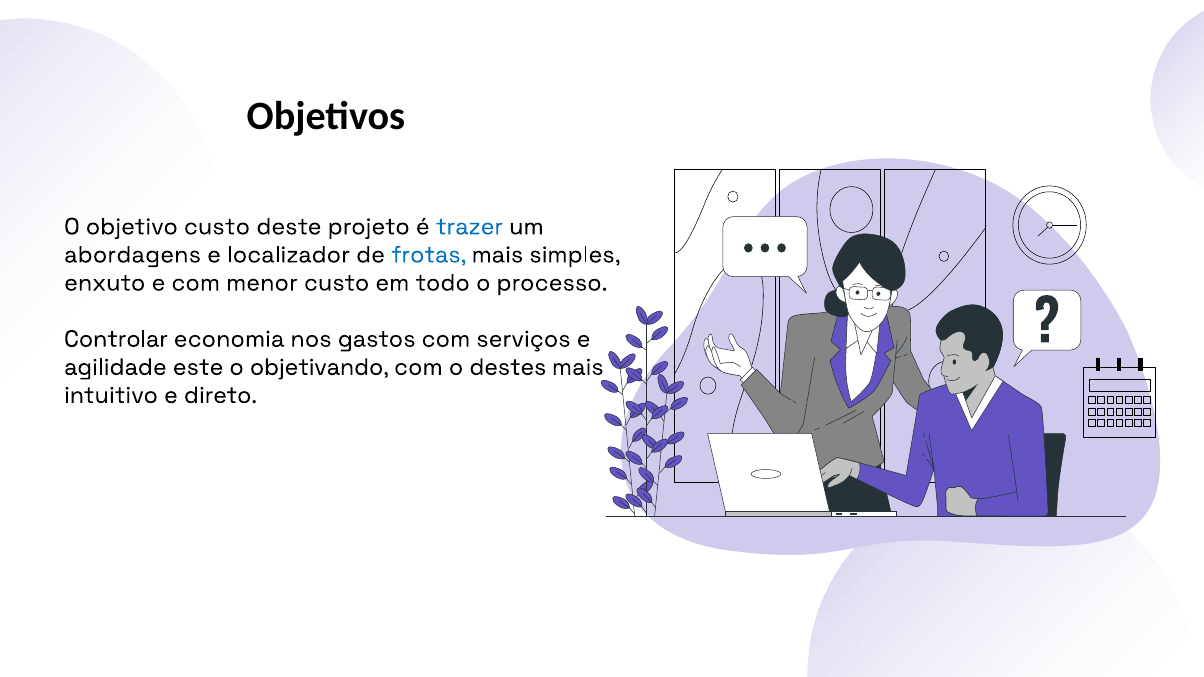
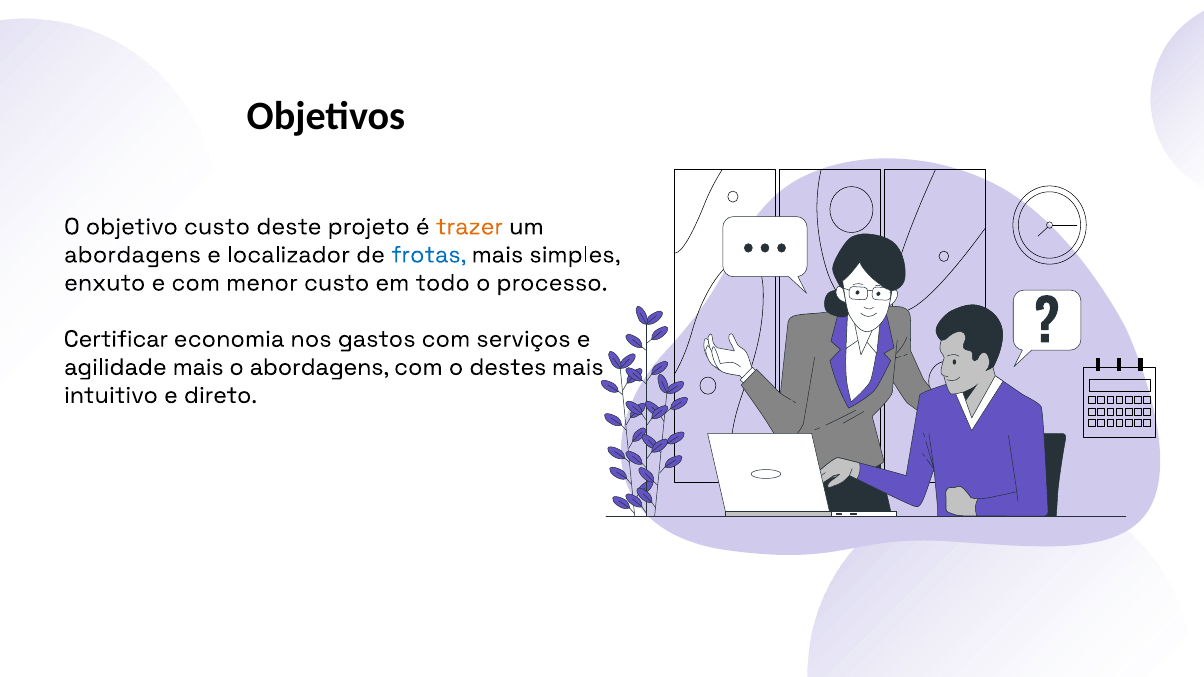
trazer colour: blue -> orange (470, 227)
Controlar: Controlar -> Certificar (116, 339)
agilidade este: este -> mais (198, 367)
o objetivando: objetivando -> abordagens (319, 367)
